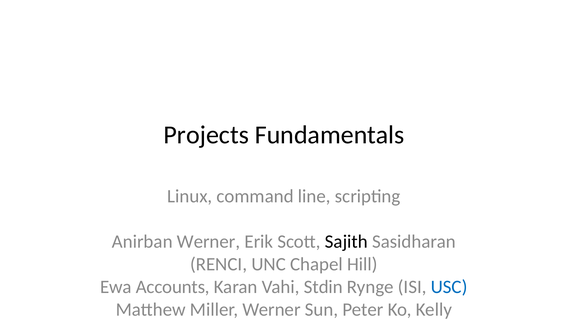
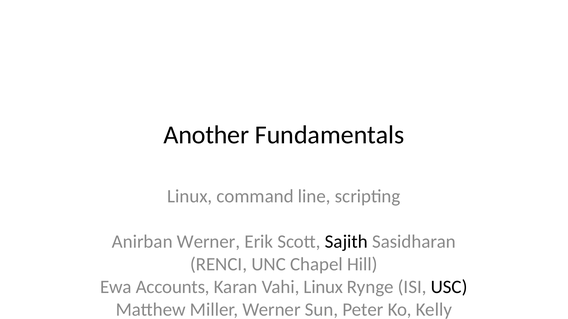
Projects: Projects -> Another (206, 135)
Vahi Stdin: Stdin -> Linux (323, 287)
USC colour: blue -> black (449, 287)
